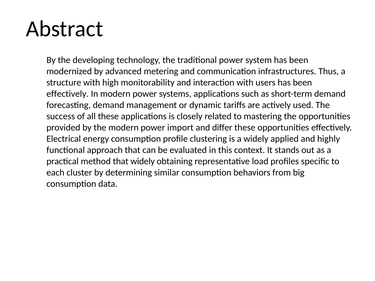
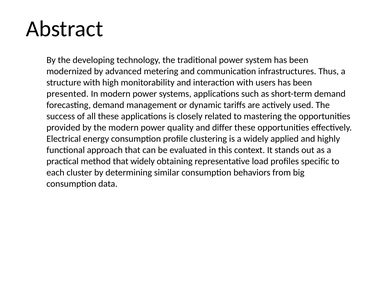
effectively: effectively -> presented (68, 94)
import: import -> quality (180, 128)
